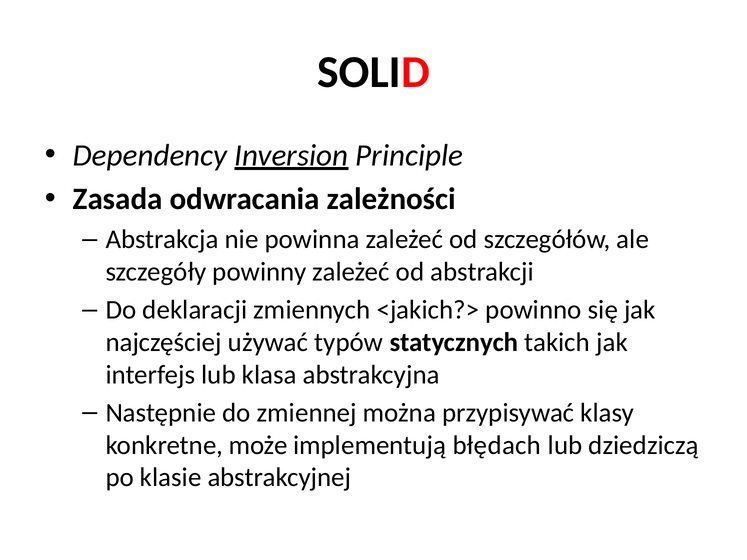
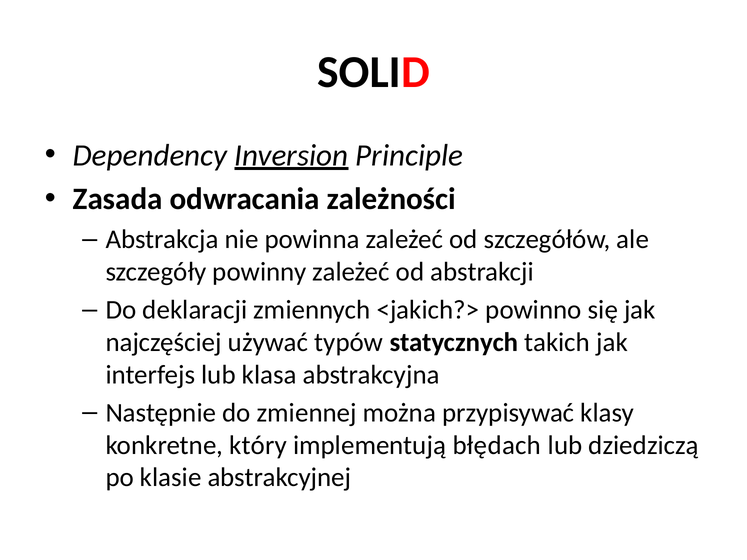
może: może -> który (258, 445)
